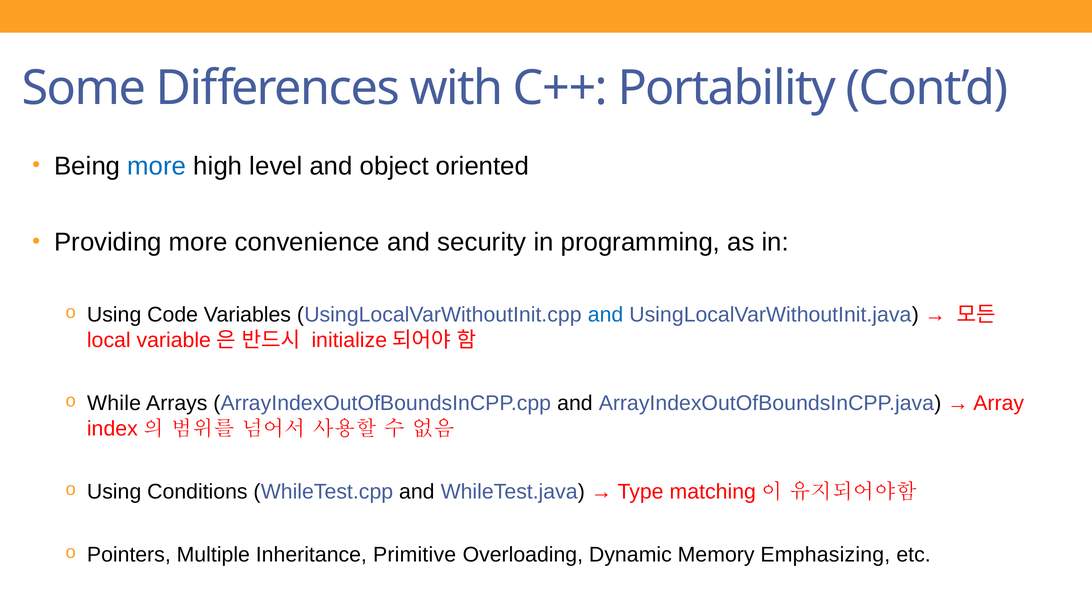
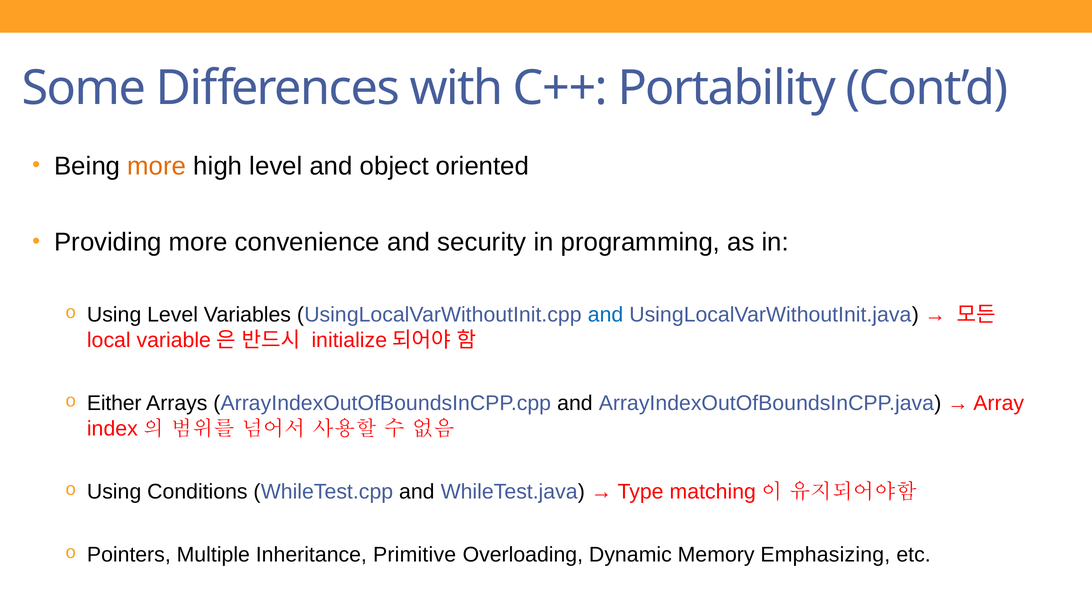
more colour: blue -> orange (157, 166)
Using Code: Code -> Level (173, 315)
While: While -> Either (114, 403)
